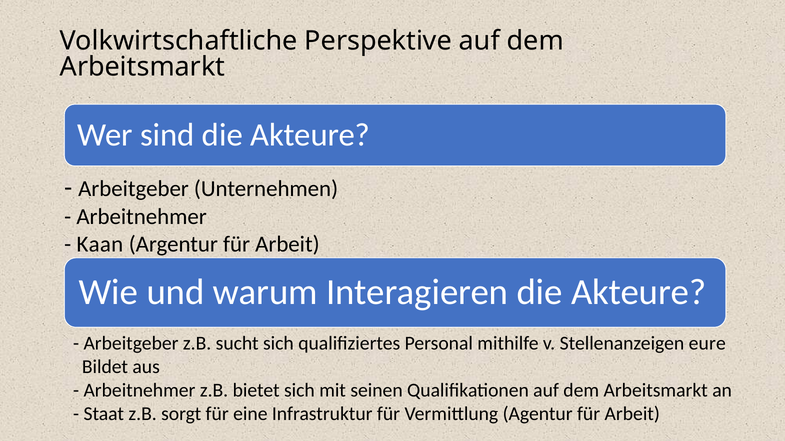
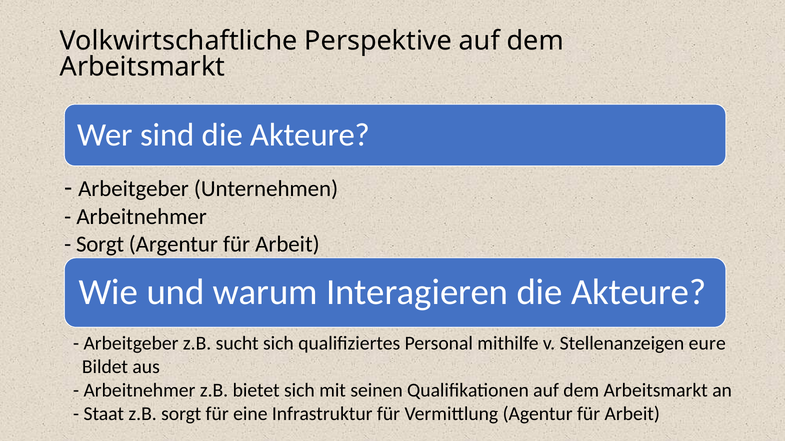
Kaan: Kaan -> Sorgt (100, 244)
